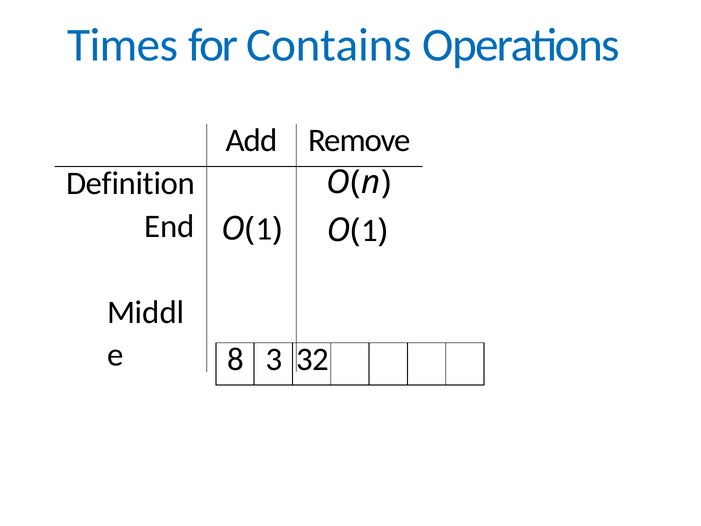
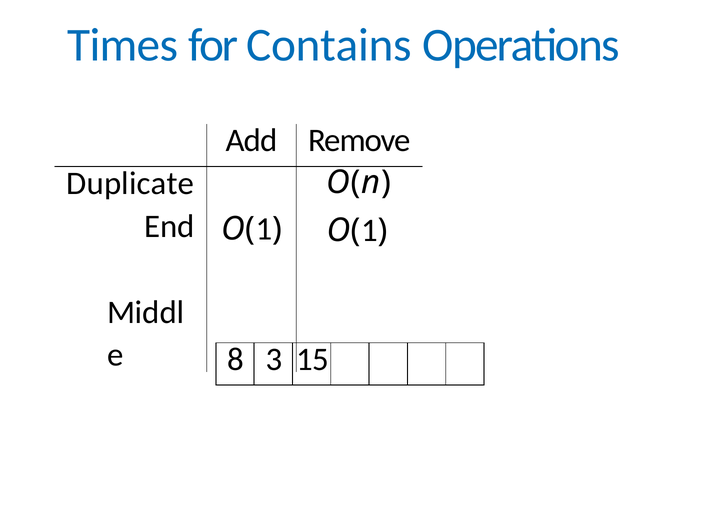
Definition: Definition -> Duplicate (130, 184)
32: 32 -> 15 (313, 359)
